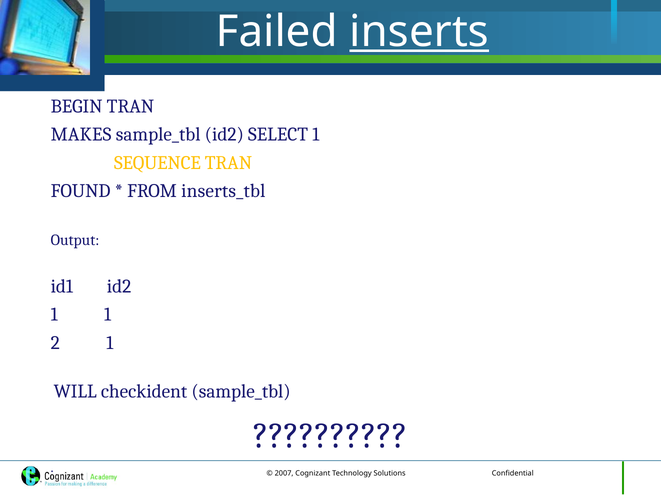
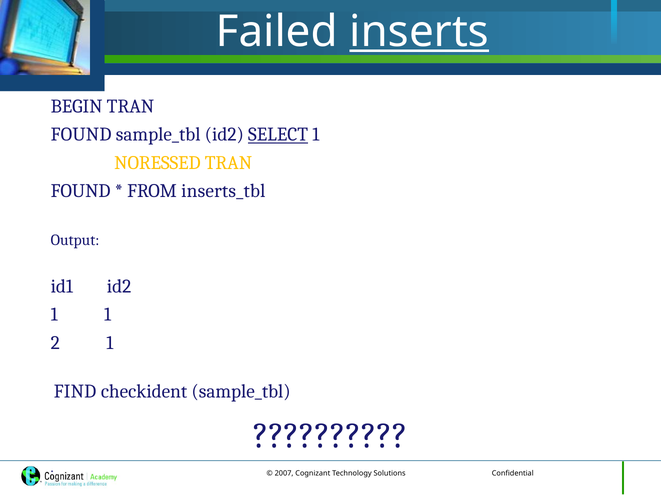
MAKES: MAKES -> FOUND (81, 135)
SELECT underline: none -> present (278, 135)
SEQUENCE: SEQUENCE -> NORESSED (157, 163)
WILL: WILL -> FIND (75, 392)
